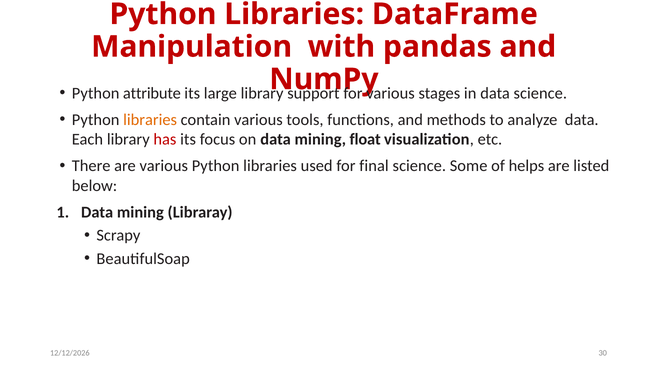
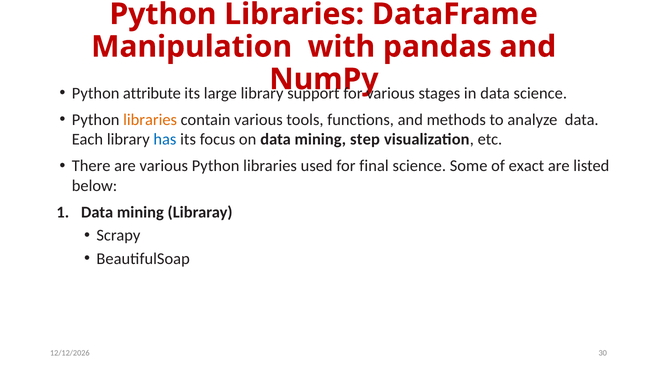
has colour: red -> blue (165, 139)
float: float -> step (365, 139)
helps: helps -> exact (526, 166)
